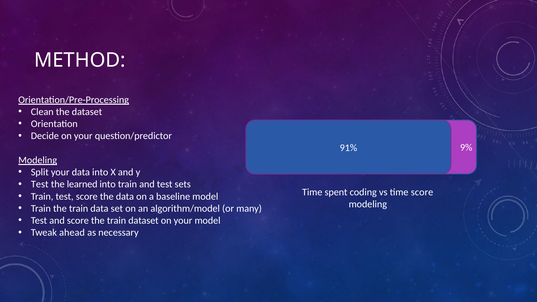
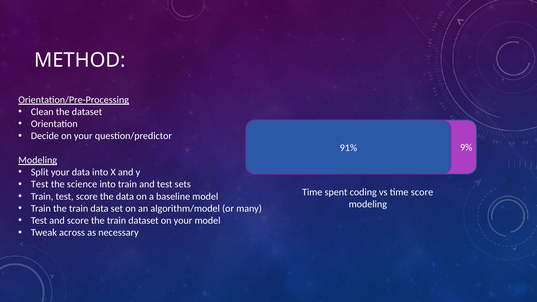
learned: learned -> science (82, 184)
ahead: ahead -> across (72, 233)
